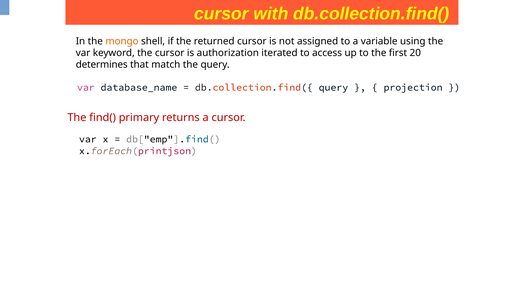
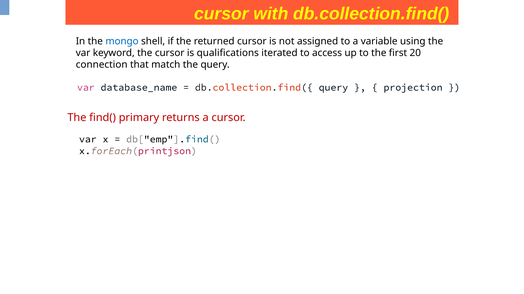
mongo colour: orange -> blue (122, 41)
authorization: authorization -> qualifications (228, 53)
determines: determines -> connection (102, 65)
